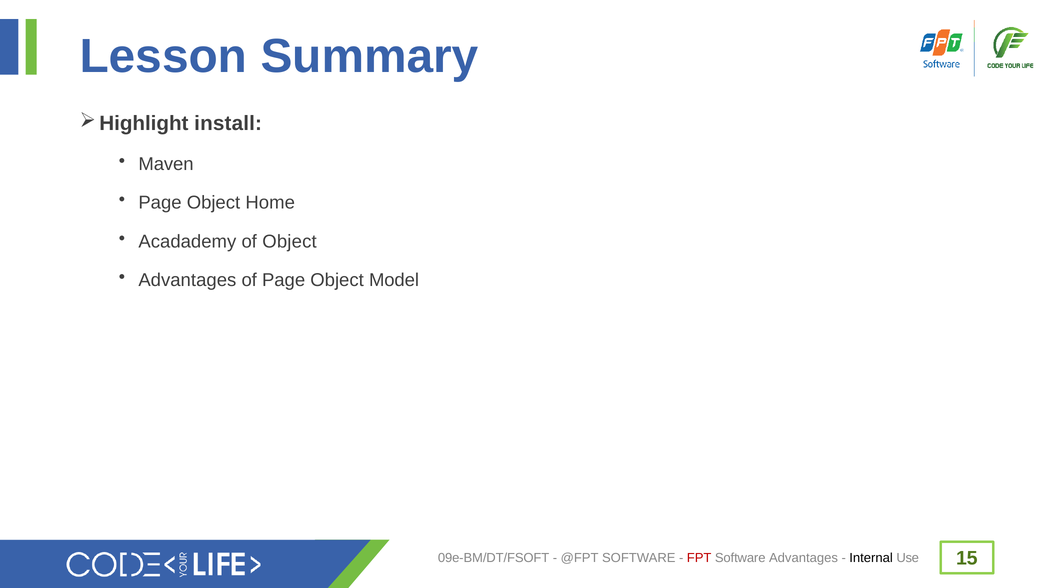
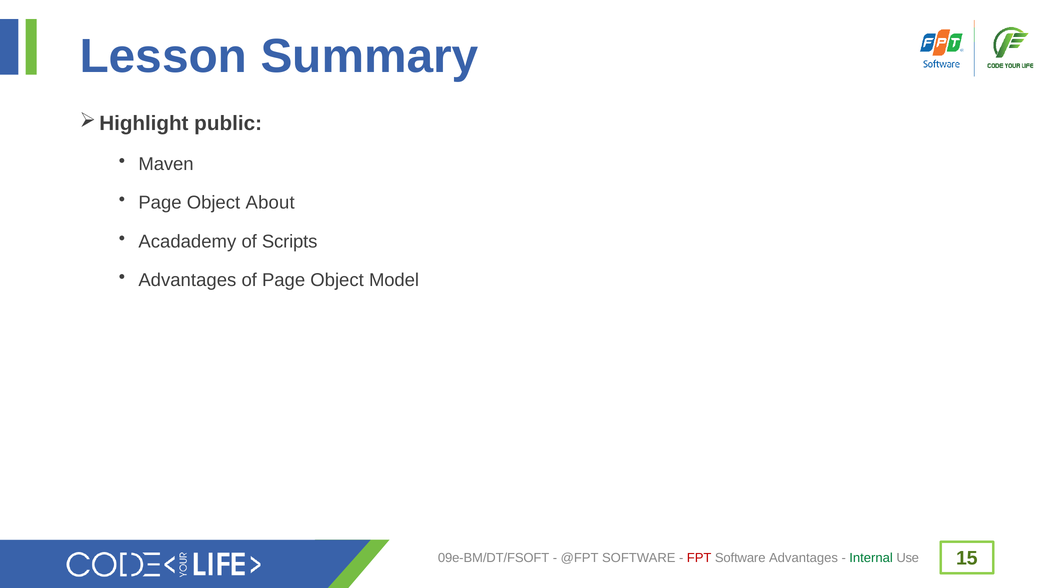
install: install -> public (228, 124)
Home: Home -> About (270, 203)
of Object: Object -> Scripts (290, 241)
Internal colour: black -> green (871, 558)
